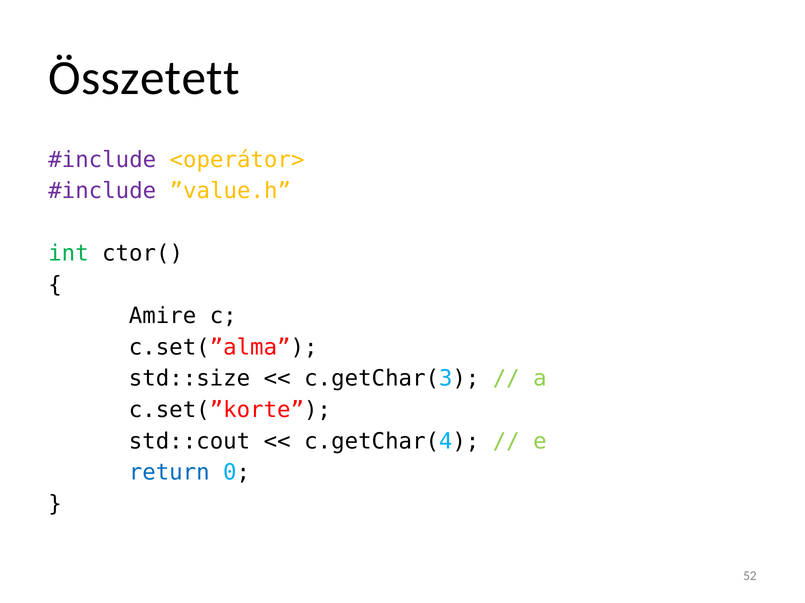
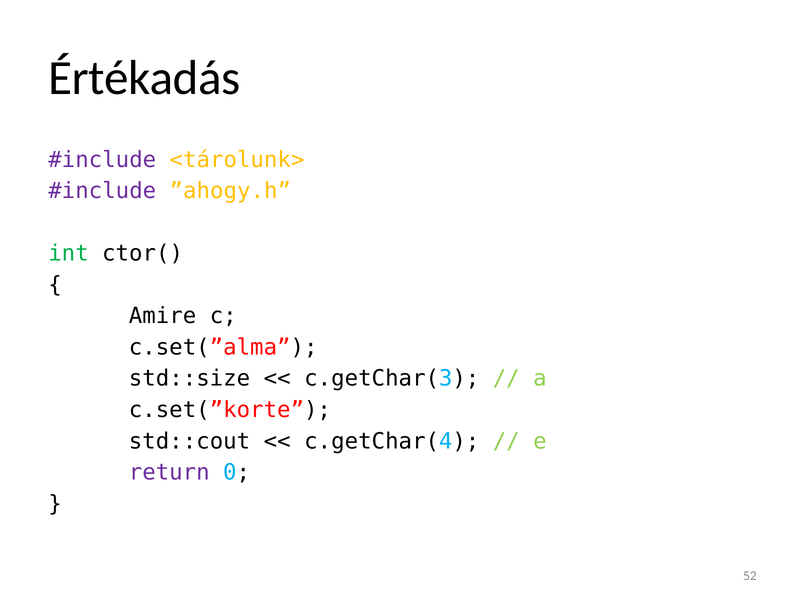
Összetett: Összetett -> Értékadás (144, 78)
<operátor>: <operátor> -> <tárolunk> (237, 160)
”value.h: ”value.h -> ”ahogy.h (230, 191)
return colour: blue -> purple (169, 473)
